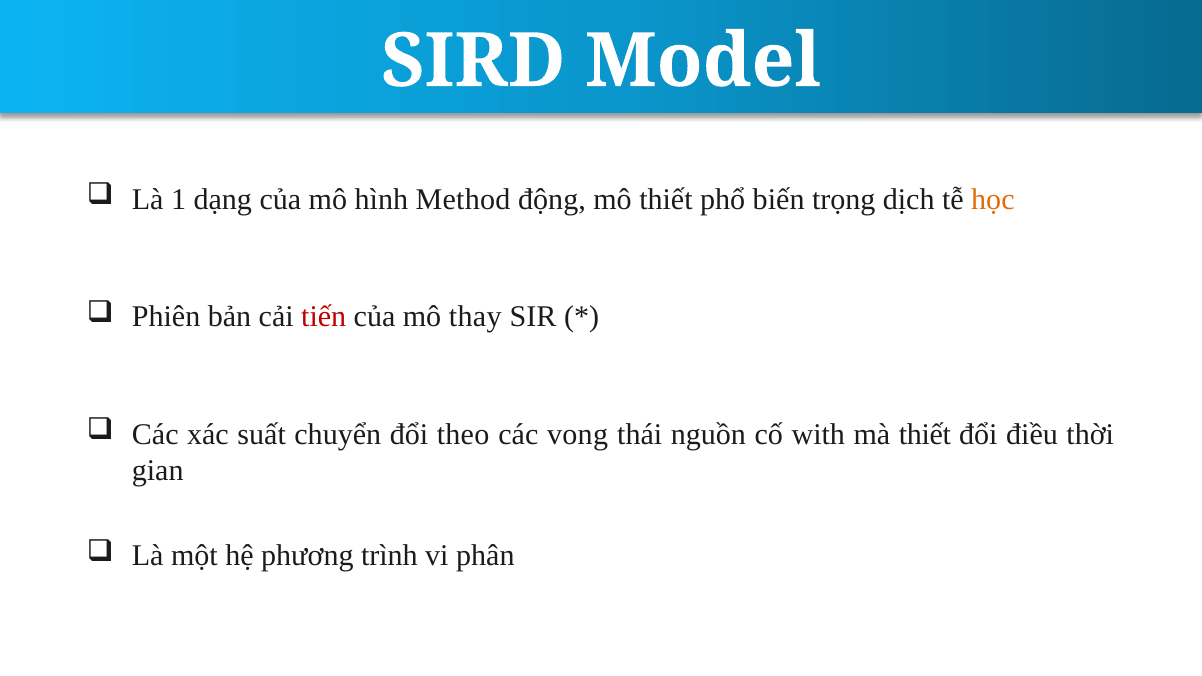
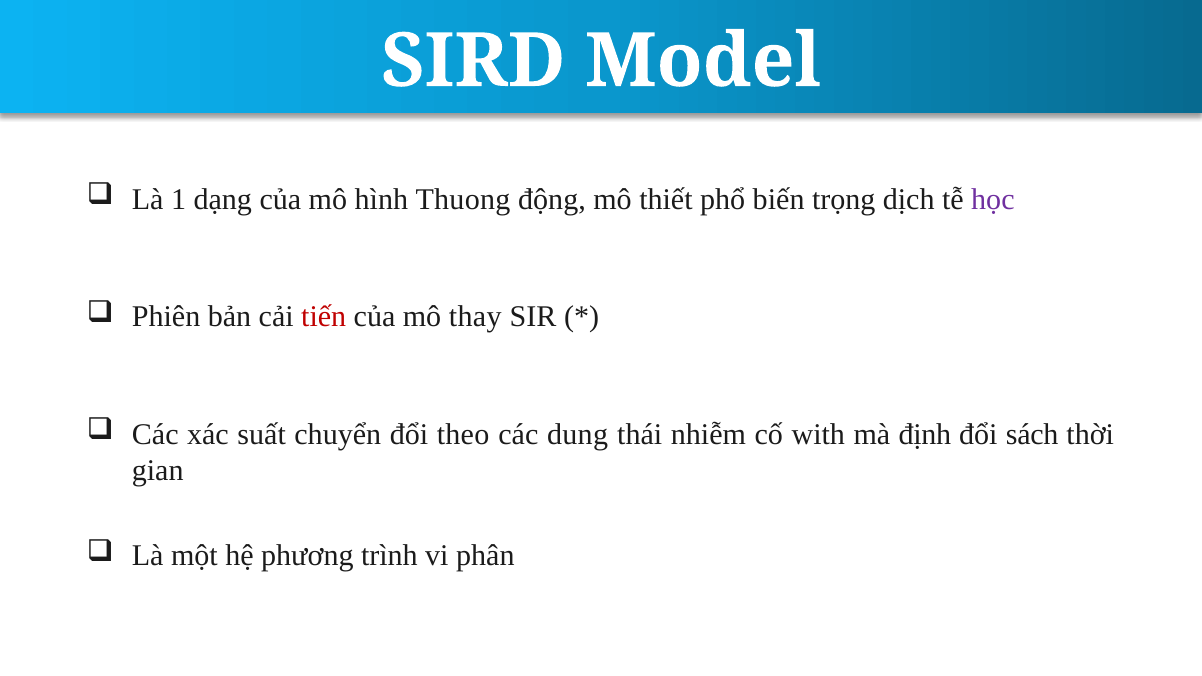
Method: Method -> Thuong (463, 200)
học colour: orange -> purple (993, 200)
vong: vong -> dung (578, 435)
nguồn: nguồn -> nhiễm (708, 435)
mà thiết: thiết -> định (925, 435)
điều: điều -> sách (1032, 435)
